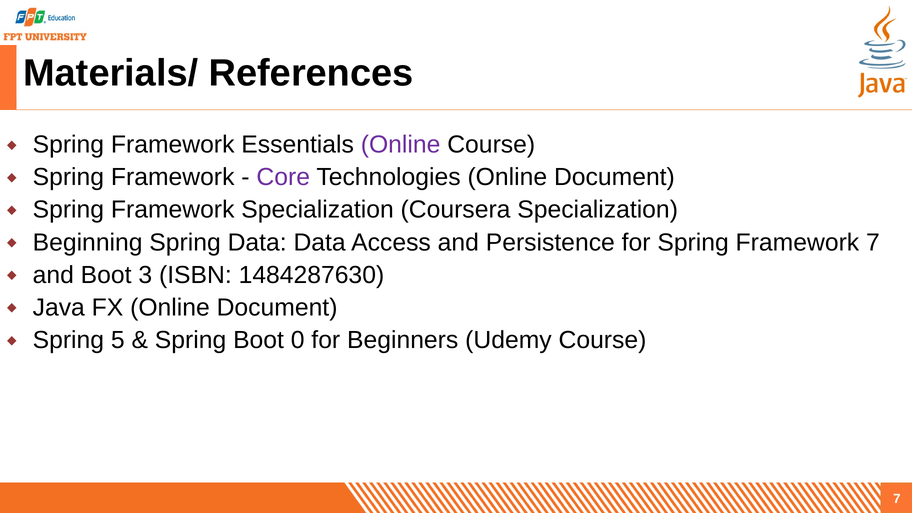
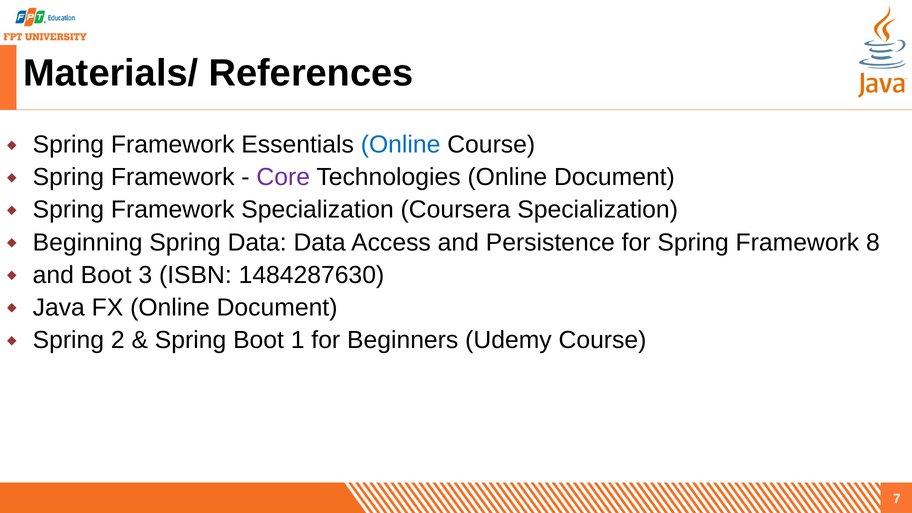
Online colour: purple -> blue (401, 145)
Framework 7: 7 -> 8 (873, 242)
5: 5 -> 2 (118, 340)
0: 0 -> 1 (298, 340)
